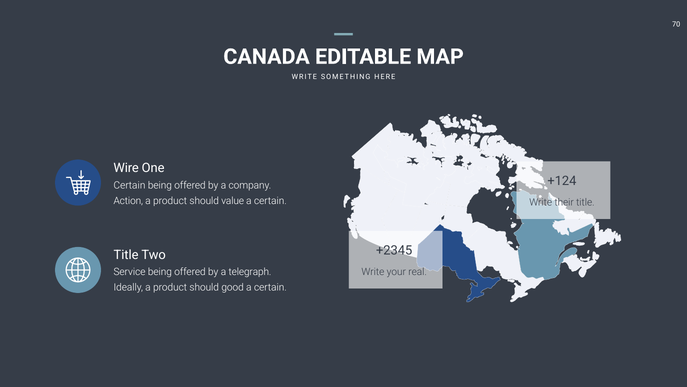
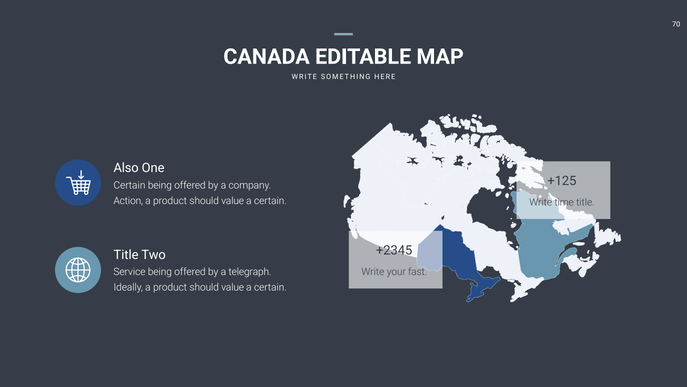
Wire: Wire -> Also (126, 168)
+124: +124 -> +125 (562, 181)
their: their -> time (564, 202)
real: real -> fast (418, 272)
good: good -> value (233, 287)
